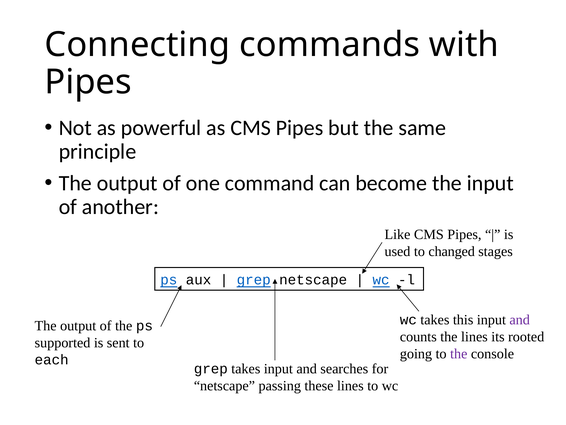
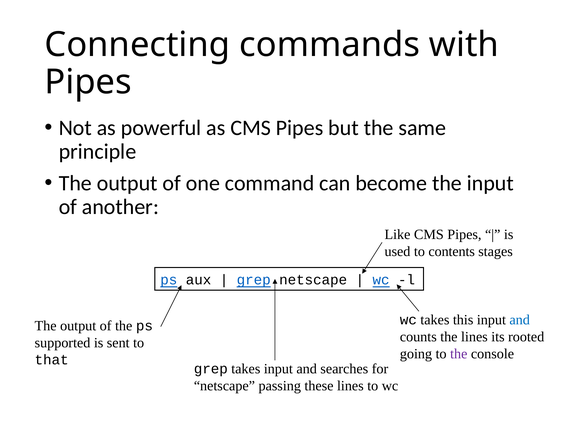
changed: changed -> contents (452, 251)
and colour: purple -> blue (520, 319)
each: each -> that (52, 359)
